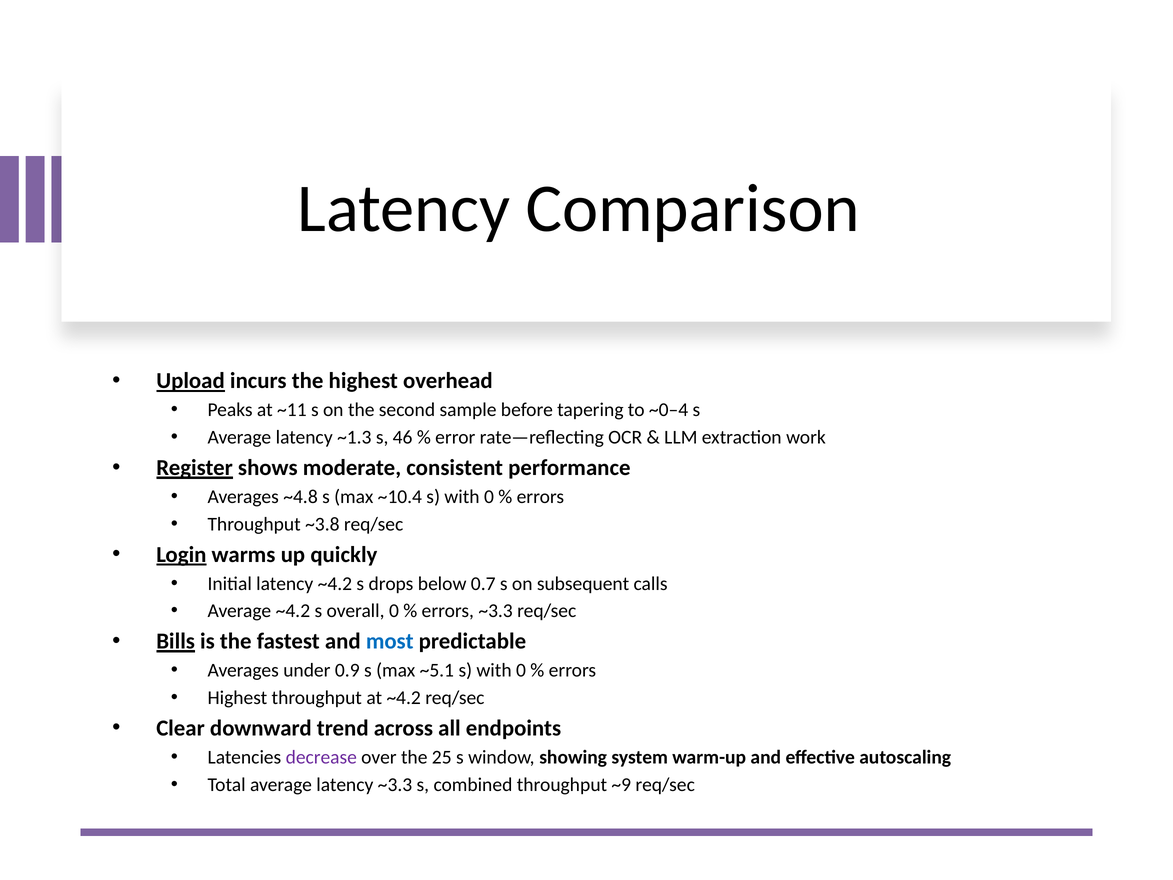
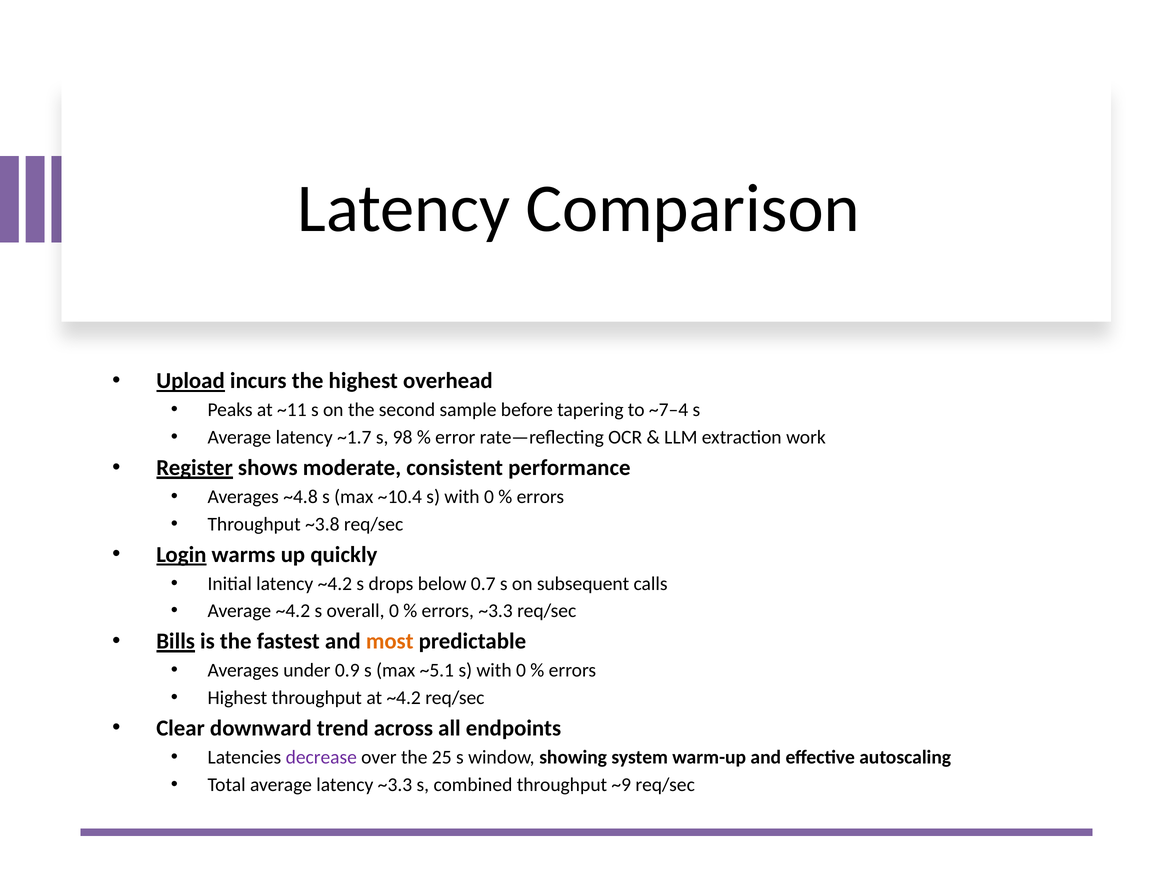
~0–4: ~0–4 -> ~7–4 (669, 410)
~1.3: ~1.3 -> ~1.7 (354, 437)
46: 46 -> 98 (403, 437)
most colour: blue -> orange (390, 641)
